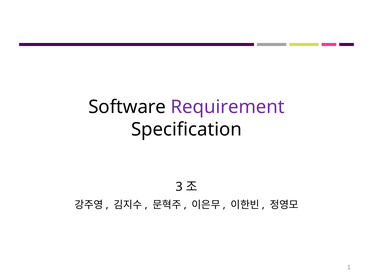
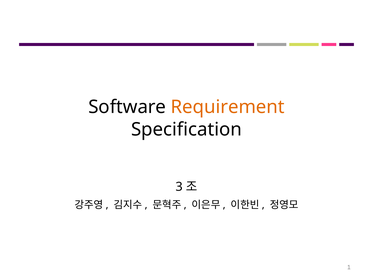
Requirement colour: purple -> orange (228, 107)
